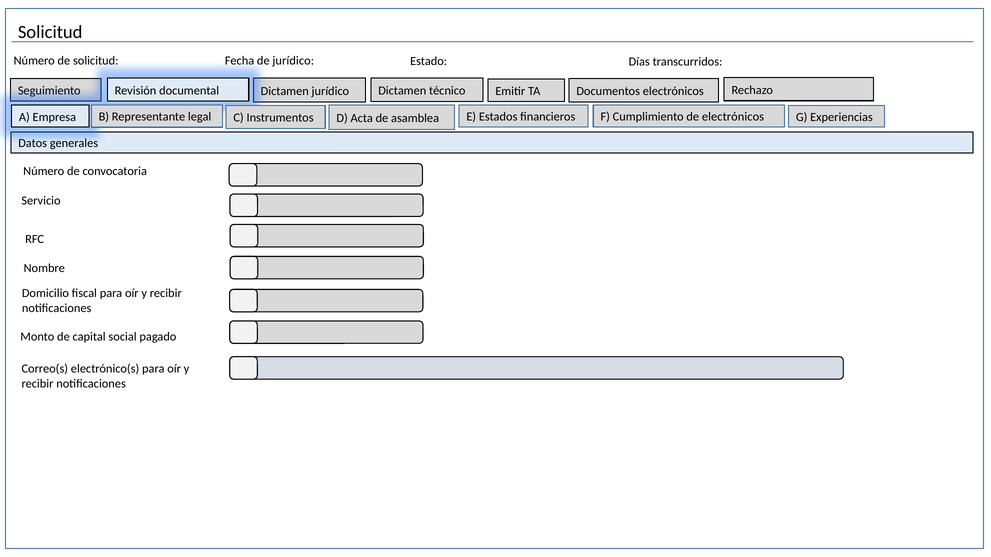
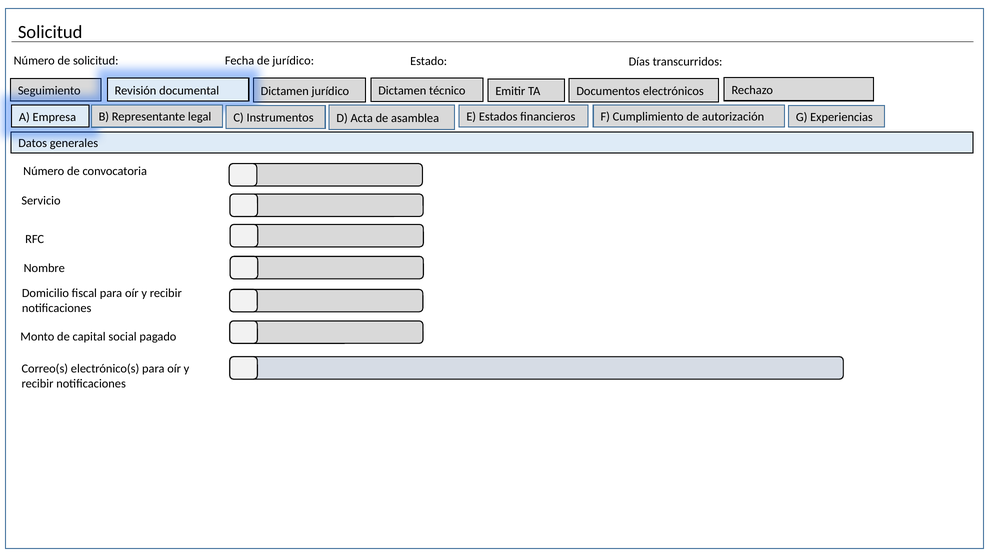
de electrónicos: electrónicos -> autorización (733, 117)
